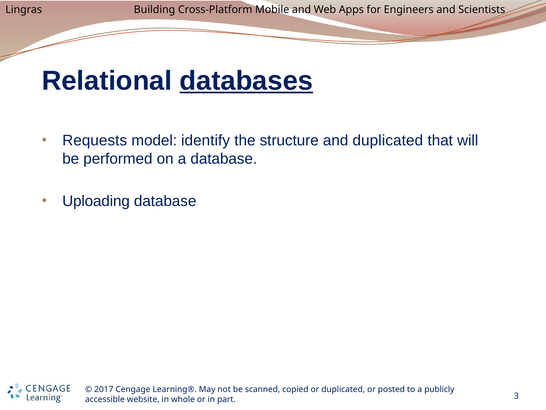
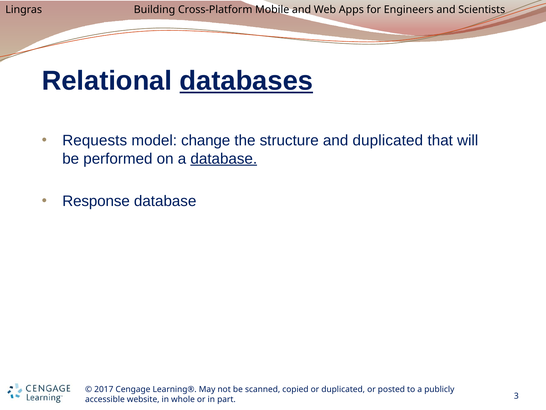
identify: identify -> change (206, 140)
database underline: none -> present (224, 158)
Uploading: Uploading -> Response (96, 201)
